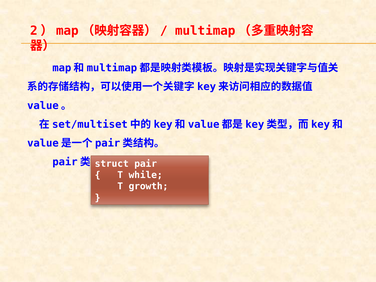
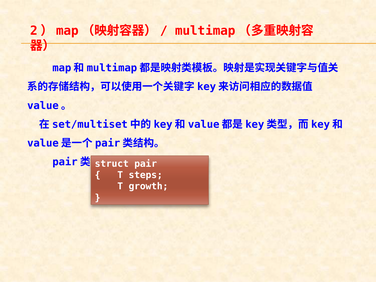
while: while -> steps (146, 175)
